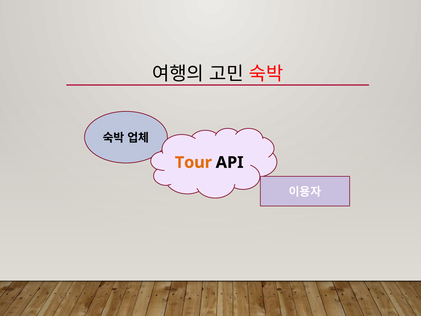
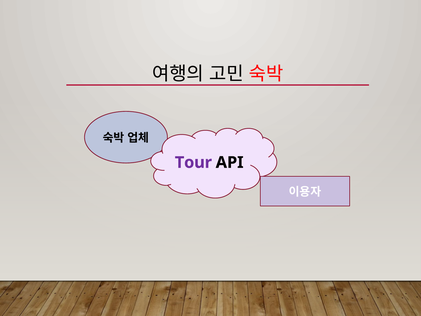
Tour colour: orange -> purple (193, 162)
